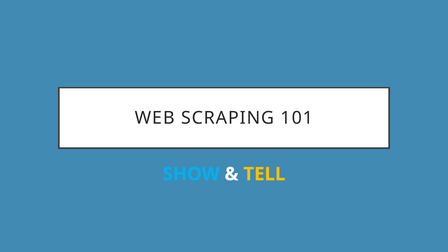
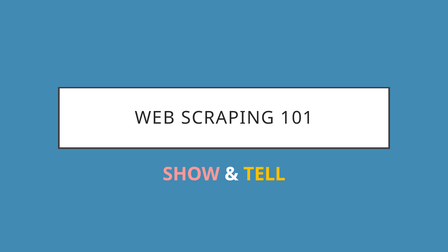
SHOW colour: light blue -> pink (191, 174)
